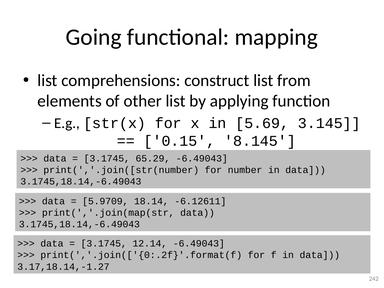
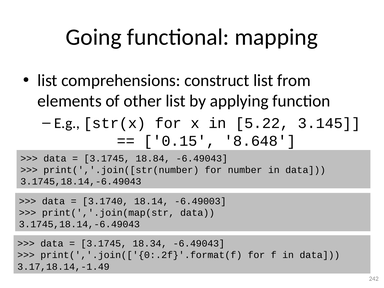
5.69: 5.69 -> 5.22 (262, 123)
8.145: 8.145 -> 8.648 (260, 141)
65.29: 65.29 -> 18.84 (153, 158)
5.9709: 5.9709 -> 3.1740 (105, 201)
-6.12611: -6.12611 -> -6.49003 (200, 201)
12.14: 12.14 -> 18.34 (150, 244)
3.17,18.14,-1.27: 3.17,18.14,-1.27 -> 3.17,18.14,-1.49 (63, 267)
